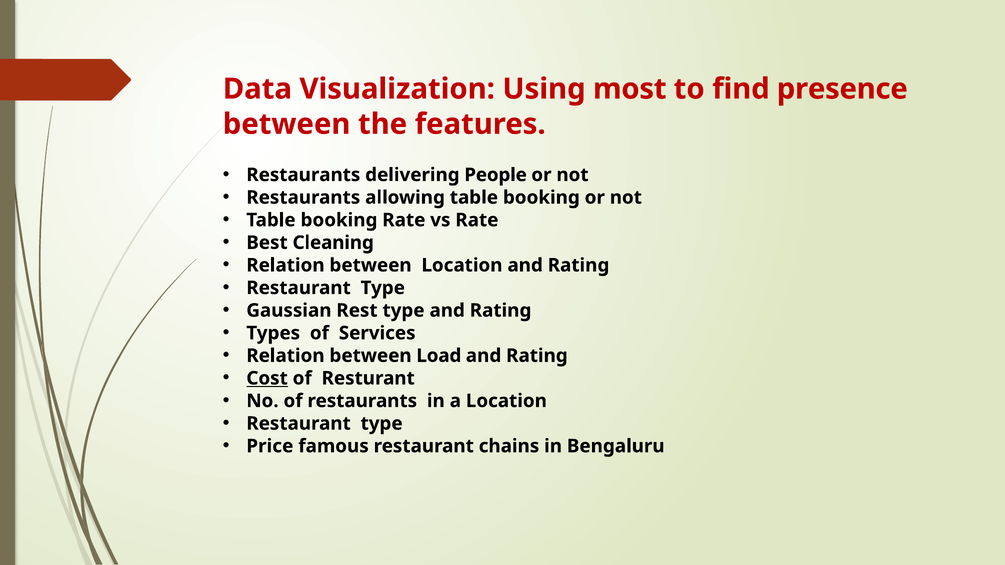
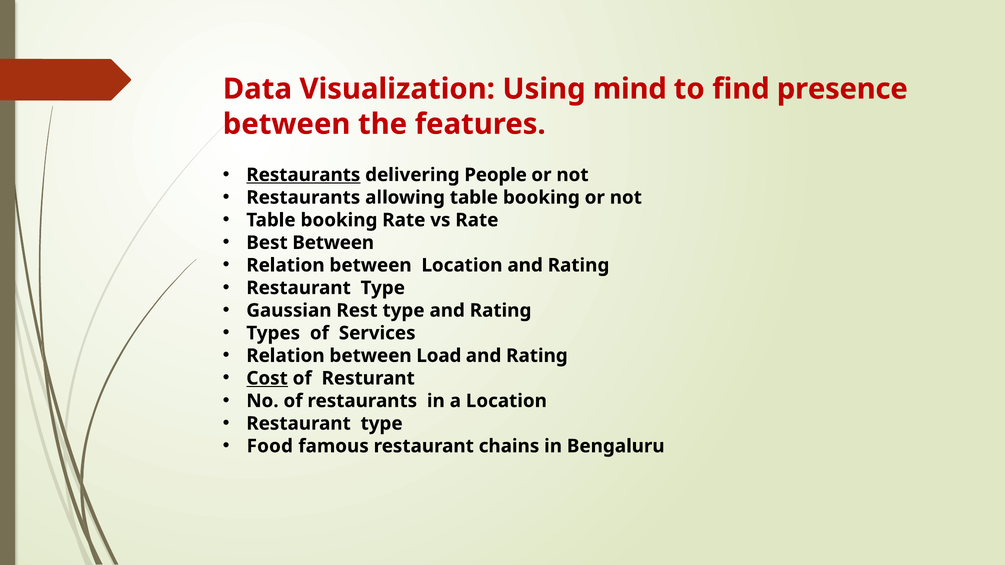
most: most -> mind (630, 89)
Restaurants underline: none -> present (303, 175)
Best Cleaning: Cleaning -> Between (333, 243)
Price: Price -> Food (270, 446)
